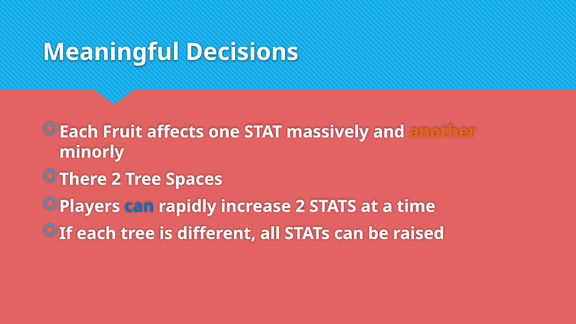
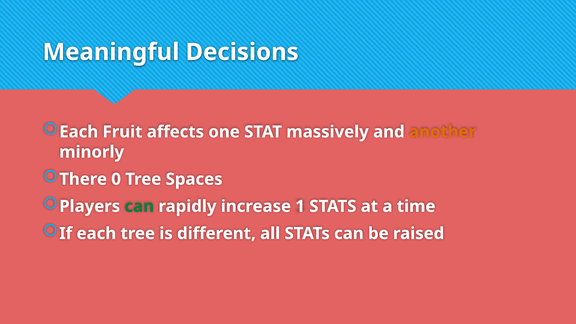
There 2: 2 -> 0 (116, 179)
can colour: blue -> green (139, 206)
increase 2: 2 -> 1 (300, 206)
